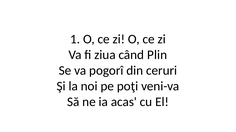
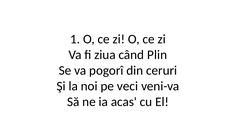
poţi: poţi -> veci (128, 87)
